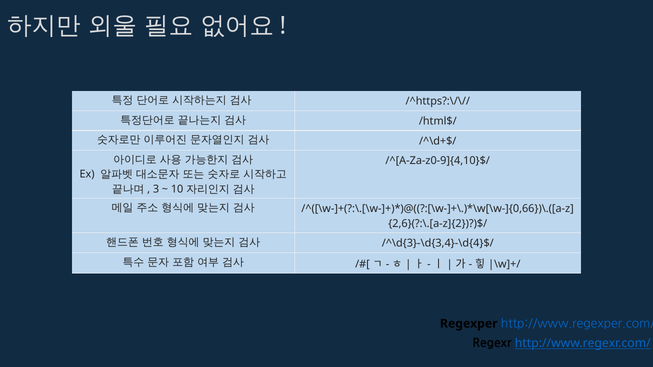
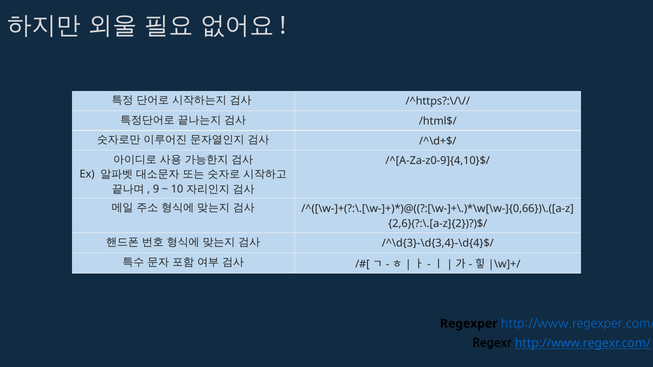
3: 3 -> 9 (156, 189)
